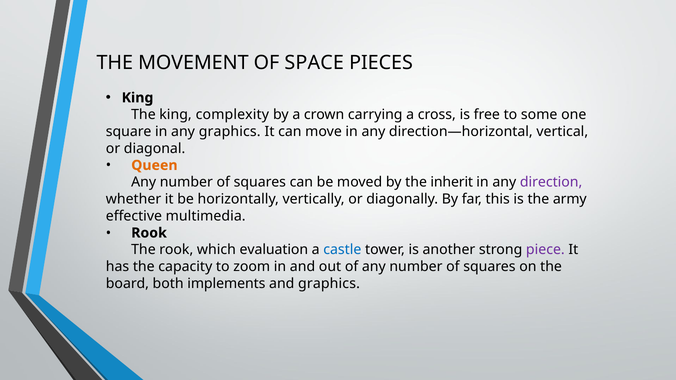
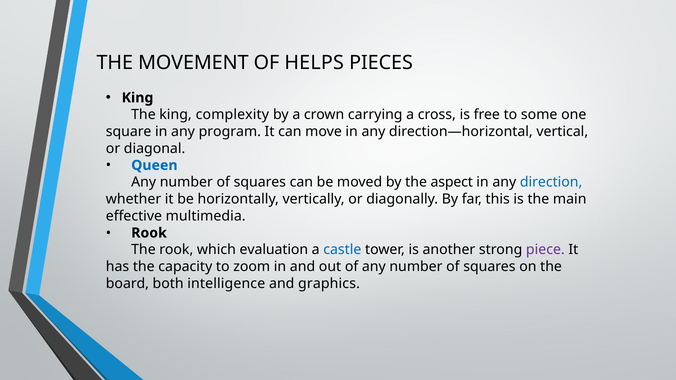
SPACE: SPACE -> HELPS (314, 63)
any graphics: graphics -> program (230, 132)
Queen colour: orange -> blue (154, 165)
inherit: inherit -> aspect (452, 182)
direction colour: purple -> blue (551, 182)
army: army -> main (570, 199)
implements: implements -> intelligence (226, 284)
